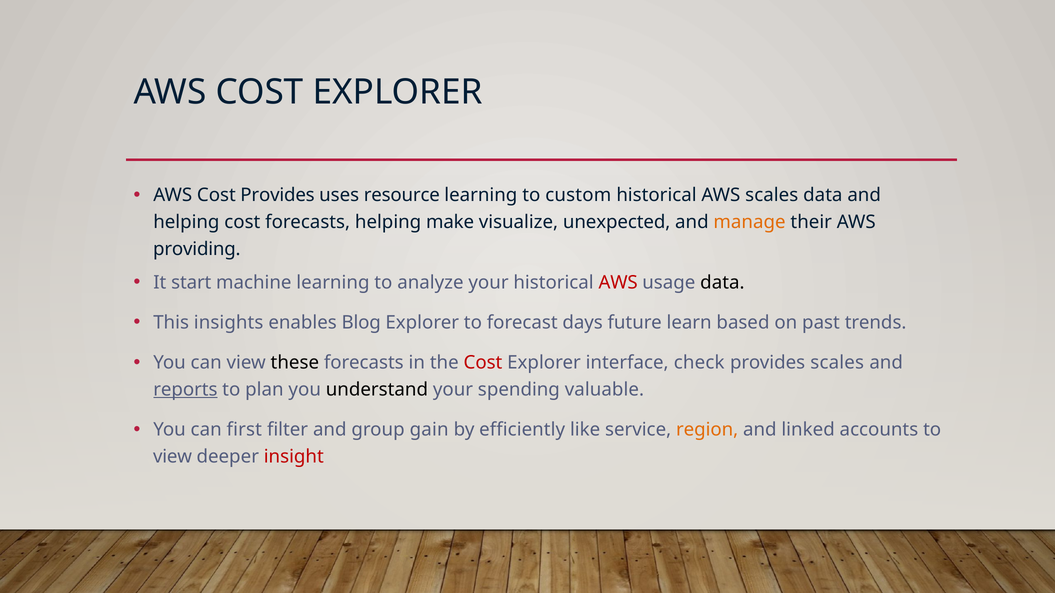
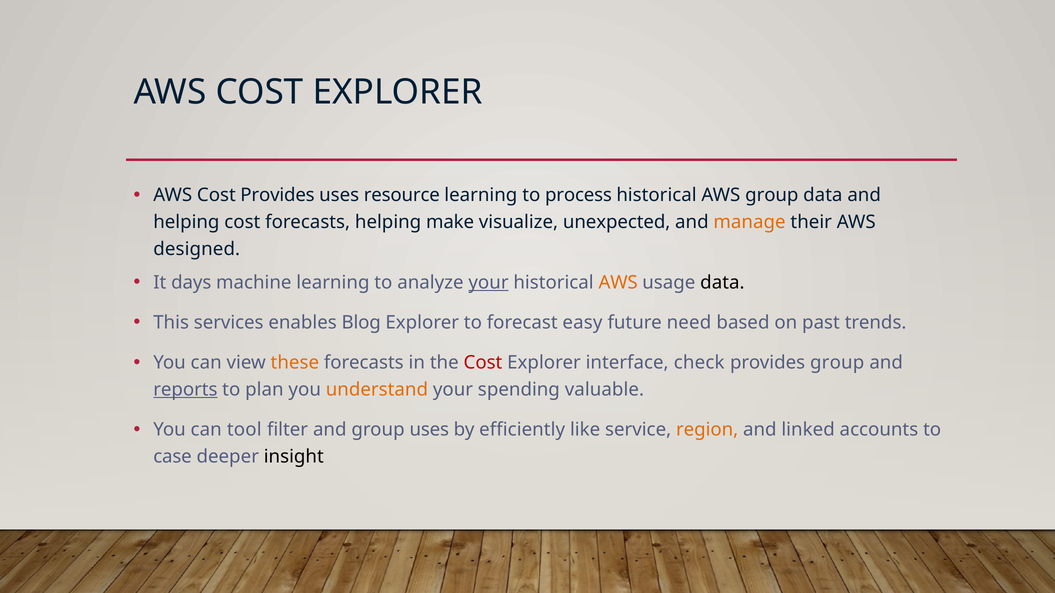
custom: custom -> process (578, 195)
AWS scales: scales -> group (772, 195)
providing: providing -> designed (197, 249)
start: start -> days (191, 283)
your underline: none -> present (489, 283)
AWS colour: red -> orange (618, 283)
insights: insights -> services (229, 323)
days: days -> easy (582, 323)
learn: learn -> need (689, 323)
these colour: black -> orange (295, 363)
provides scales: scales -> group (837, 363)
understand colour: black -> orange (377, 390)
first: first -> tool (244, 430)
group gain: gain -> uses (429, 430)
view: view -> case (173, 457)
insight colour: red -> black (294, 457)
